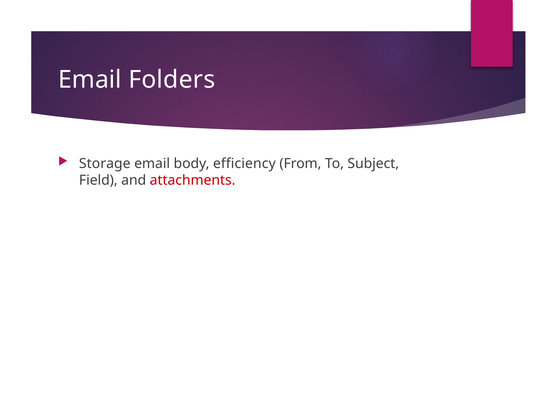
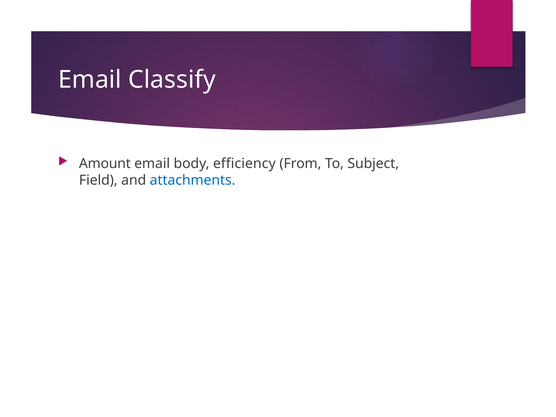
Folders: Folders -> Classify (172, 80)
Storage: Storage -> Amount (105, 163)
attachments colour: red -> blue (193, 180)
